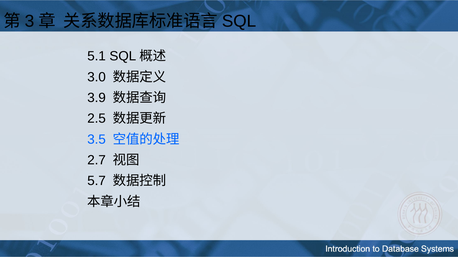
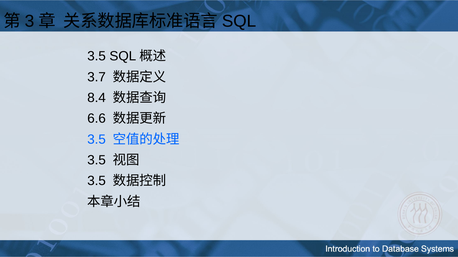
5.1: 5.1 -> 3.5 (97, 56)
3.0: 3.0 -> 3.7 (97, 77)
3.9: 3.9 -> 8.4 (97, 98)
2.5: 2.5 -> 6.6 (97, 119)
2.7: 2.7 -> 3.5 (97, 160)
5.7: 5.7 -> 3.5 (97, 181)
